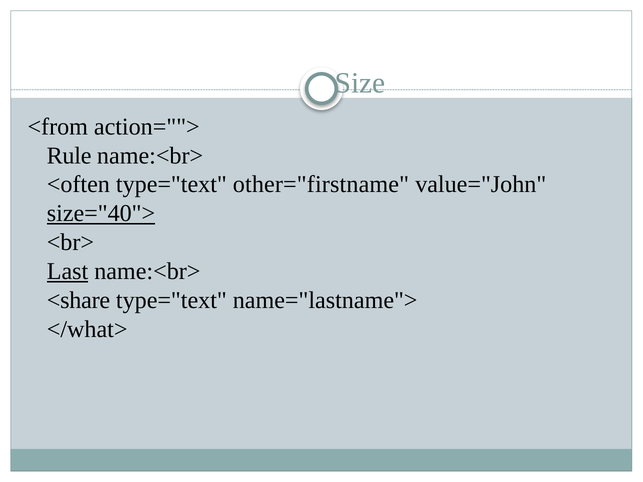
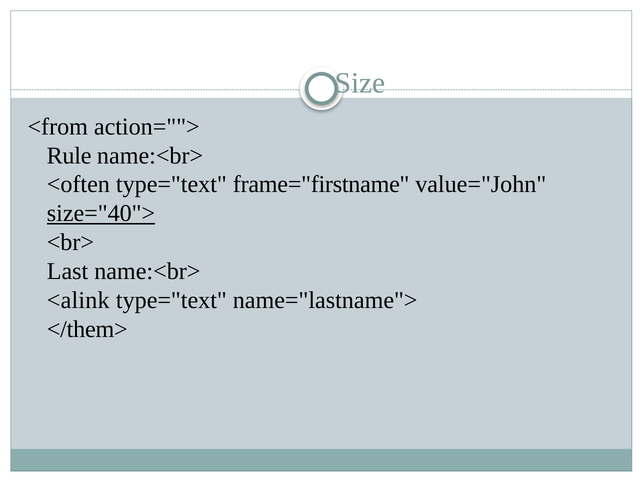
other="firstname: other="firstname -> frame="firstname (321, 185)
Last underline: present -> none (68, 272)
<share: <share -> <alink (78, 300)
</what>: </what> -> </them> (87, 329)
